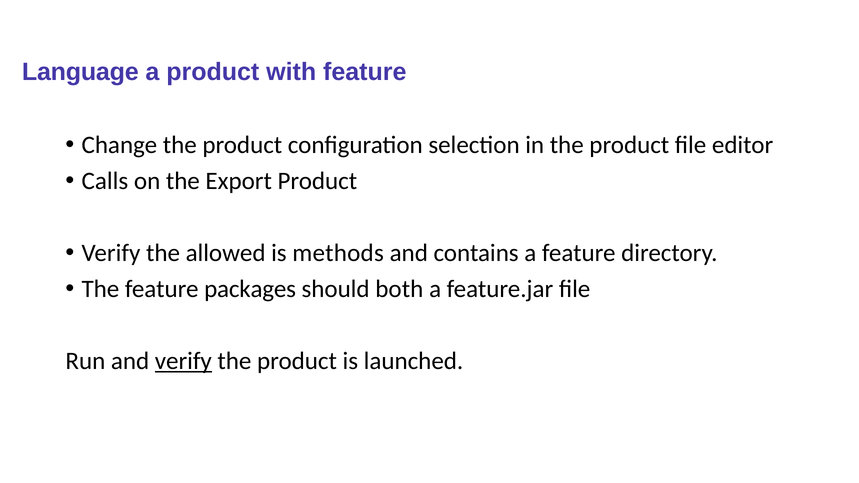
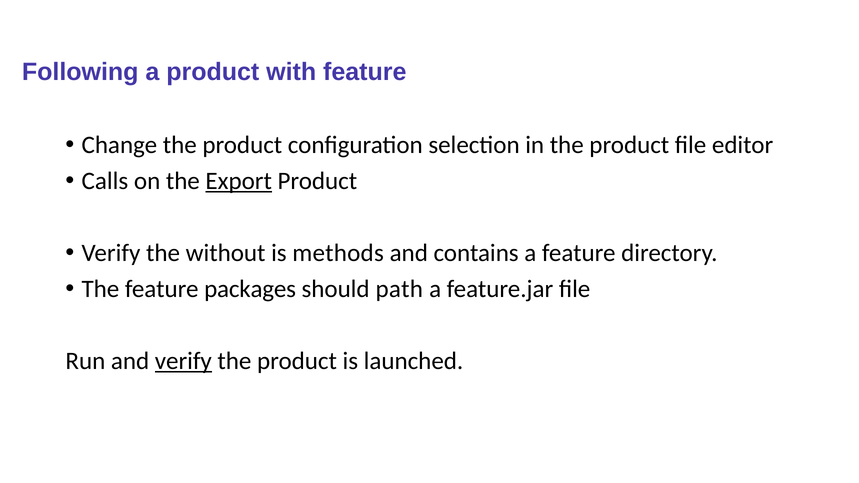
Language: Language -> Following (80, 72)
Export underline: none -> present (239, 181)
allowed: allowed -> without (226, 253)
both: both -> path (399, 289)
